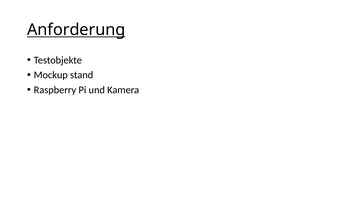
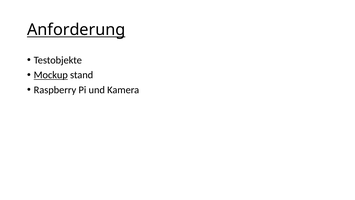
Mockup underline: none -> present (51, 75)
